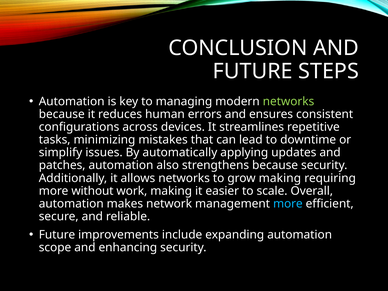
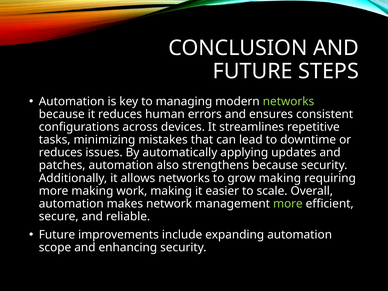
simplify: simplify -> reduces (61, 153)
more without: without -> making (92, 191)
more colour: light blue -> light green (288, 204)
